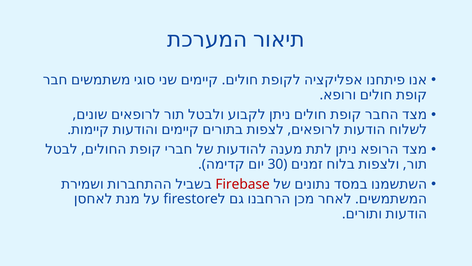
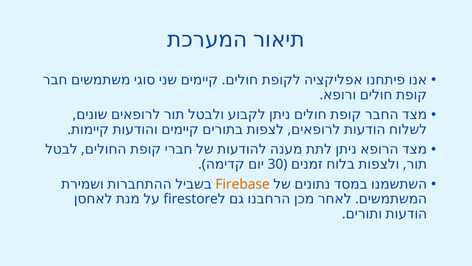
Firebase colour: red -> orange (243, 184)
